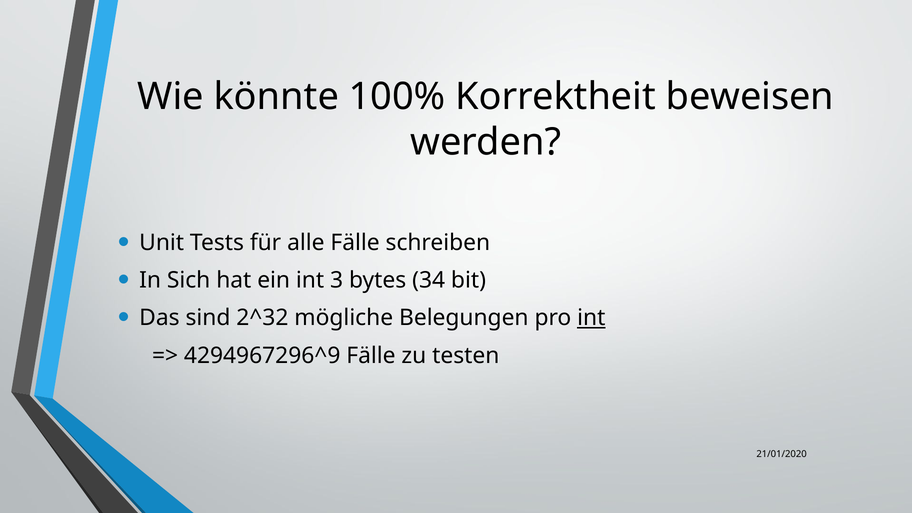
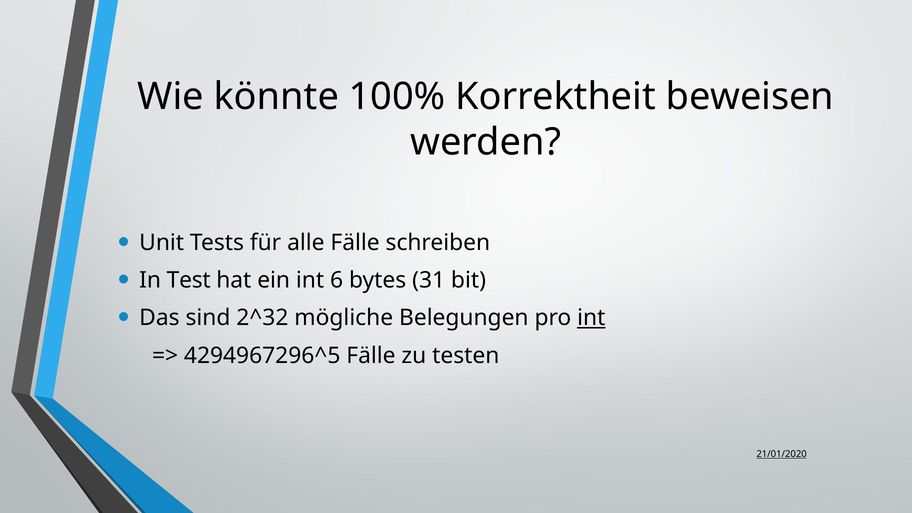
Sich: Sich -> Test (189, 280)
3: 3 -> 6 (337, 280)
34: 34 -> 31 (429, 280)
4294967296^9: 4294967296^9 -> 4294967296^5 (262, 356)
21/01/2020 underline: none -> present (782, 454)
